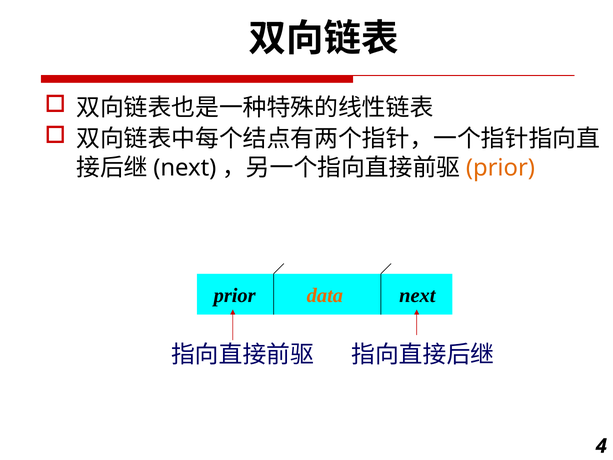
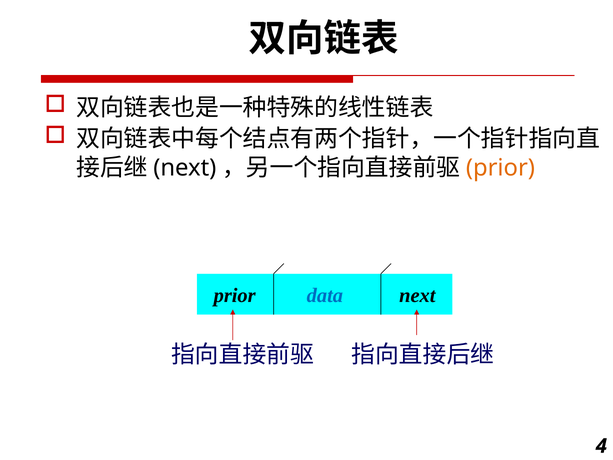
data colour: orange -> blue (325, 295)
